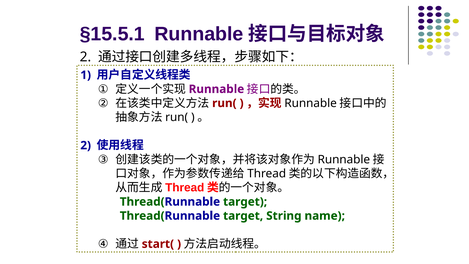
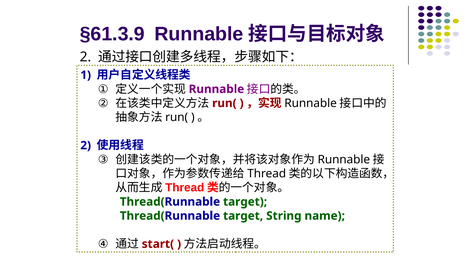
§15.5.1: §15.5.1 -> §61.3.9 (112, 34)
